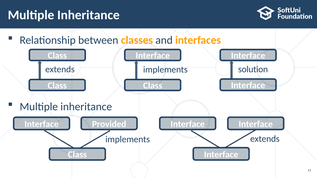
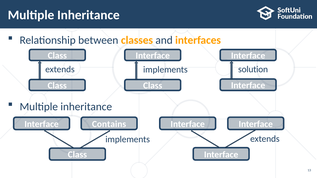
Provided: Provided -> Contains (109, 124)
